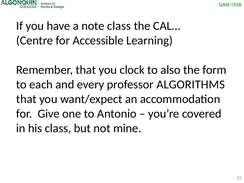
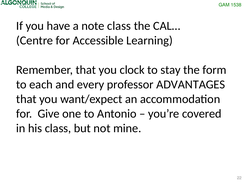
also: also -> stay (171, 70)
ALGORITHMS: ALGORITHMS -> ADVANTAGES (191, 84)
